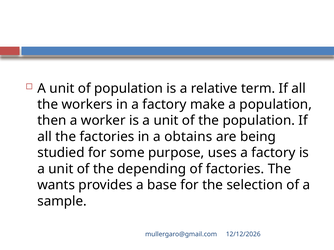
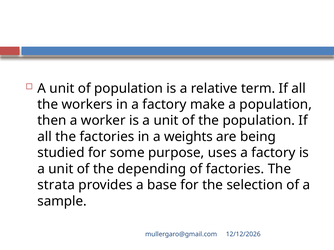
obtains: obtains -> weights (188, 137)
wants: wants -> strata (56, 185)
